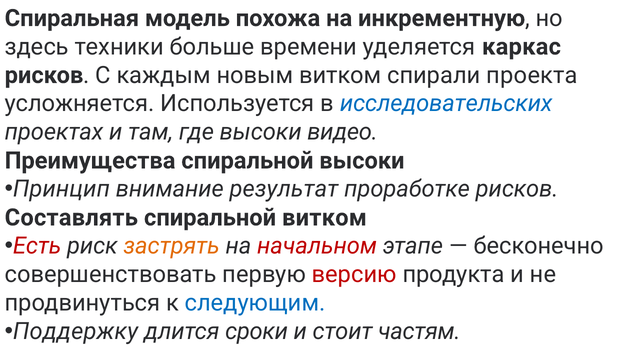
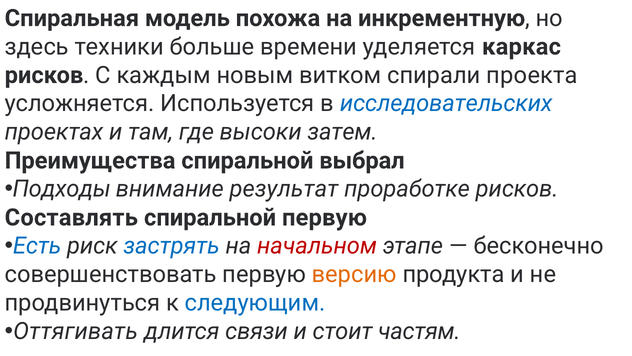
видео: видео -> затем (342, 132)
спиральной высоки: высоки -> выбрал (362, 160)
Принцип: Принцип -> Подходы (62, 189)
спиральной витком: витком -> первую (324, 217)
Есть colour: red -> blue (37, 246)
застрять colour: orange -> blue (172, 246)
версию colour: red -> orange (354, 274)
Поддержку: Поддержку -> Оттягивать (76, 331)
сроки: сроки -> связи (256, 331)
